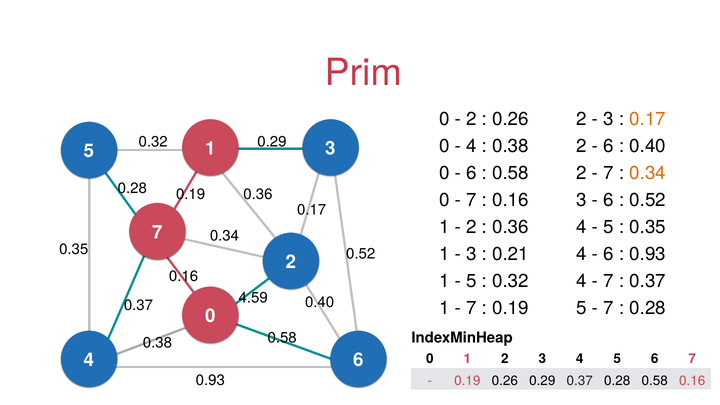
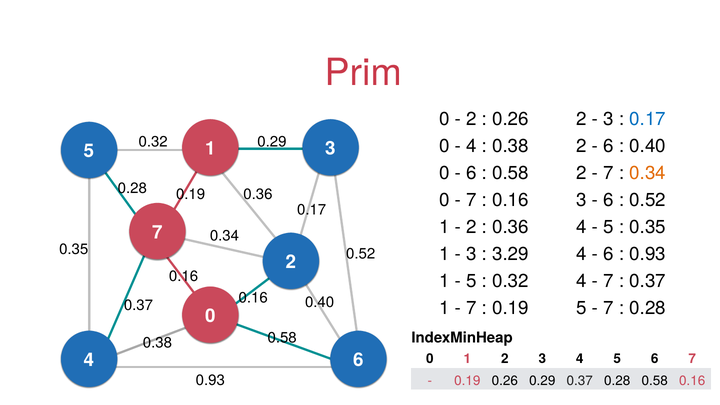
0.17 colour: orange -> blue (648, 119)
0.21: 0.21 -> 3.29 (511, 254)
4.59: 4.59 -> 0.16 (253, 298)
